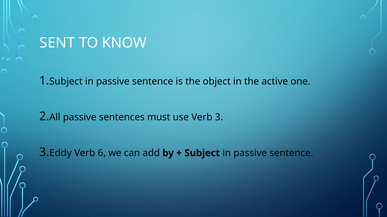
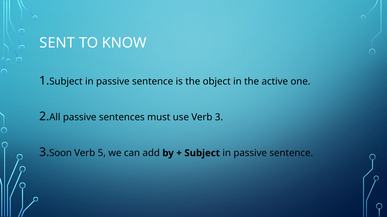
Eddy: Eddy -> Soon (61, 154)
6: 6 -> 5 (102, 154)
